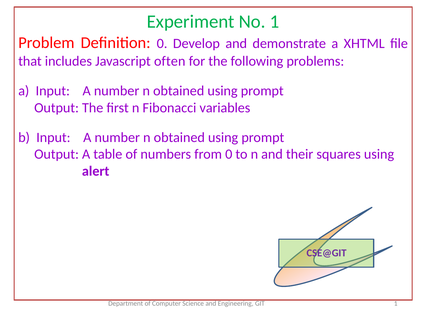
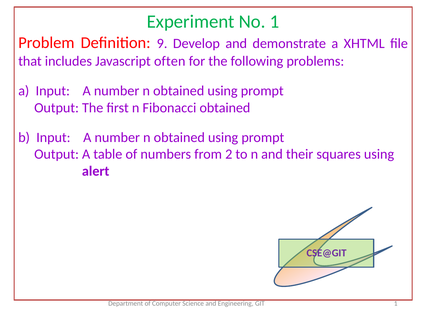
Definition 0: 0 -> 9 (162, 43)
Fibonacci variables: variables -> obtained (225, 107)
from 0: 0 -> 2 (229, 154)
